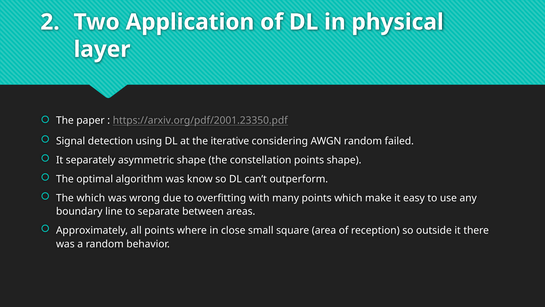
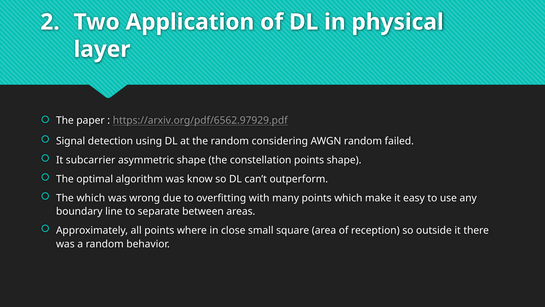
https://arxiv.org/pdf/2001.23350.pdf: https://arxiv.org/pdf/2001.23350.pdf -> https://arxiv.org/pdf/6562.97929.pdf (200, 120)
the iterative: iterative -> random (230, 141)
separately: separately -> subcarrier (91, 160)
